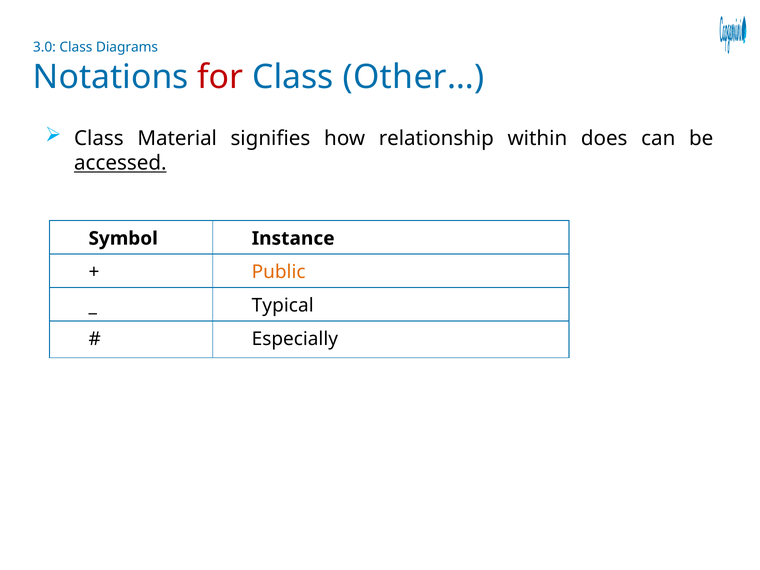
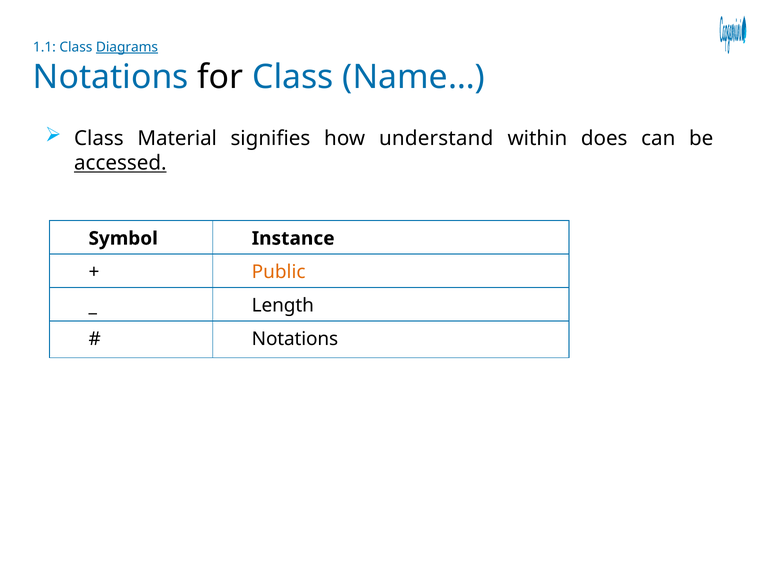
3.0: 3.0 -> 1.1 (44, 47)
Diagrams underline: none -> present (127, 47)
for colour: red -> black (220, 77)
Other…: Other… -> Name… (414, 77)
relationship: relationship -> understand (436, 138)
Typical: Typical -> Length (283, 305)
Especially: Especially -> Notations (295, 339)
